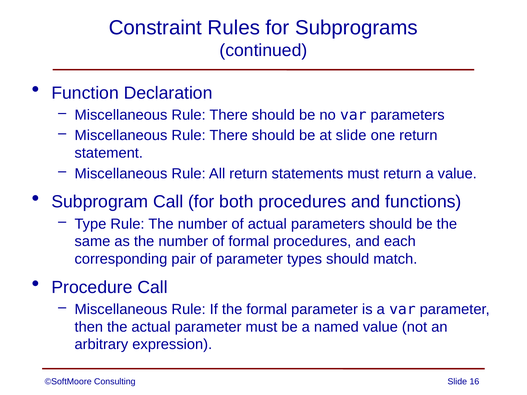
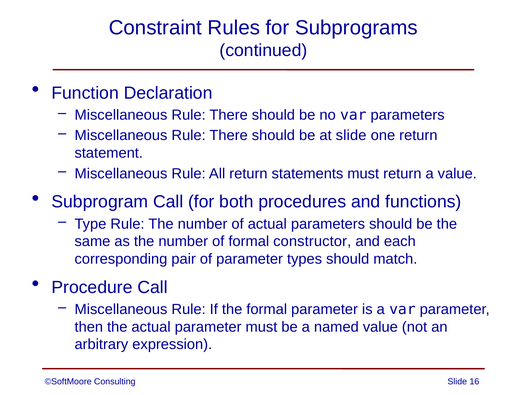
formal procedures: procedures -> constructor (312, 242)
